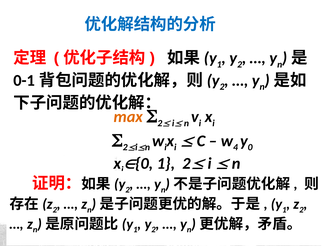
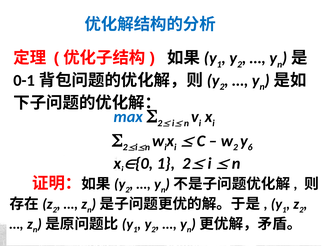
max colour: orange -> blue (128, 117)
4: 4 -> 2 (235, 147)
0: 0 -> 6 (250, 147)
